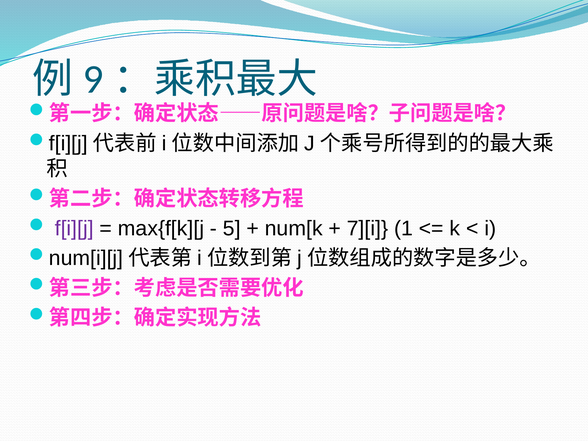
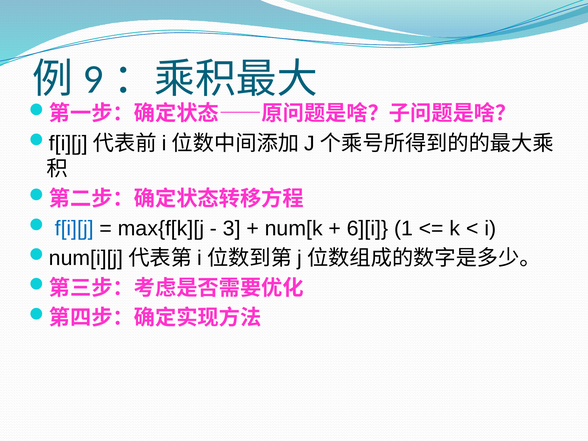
f[i][j colour: purple -> blue (74, 228)
5: 5 -> 3 (232, 228)
7][i: 7][i -> 6][i (367, 228)
